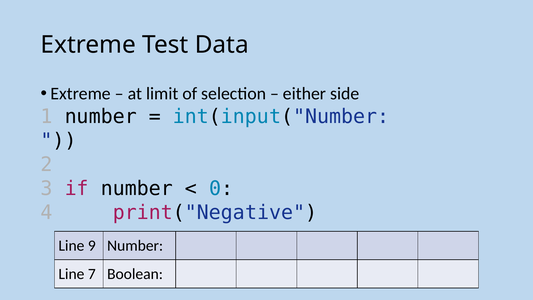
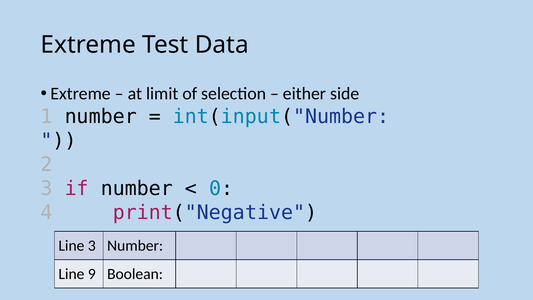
Line 9: 9 -> 3 (92, 246)
7: 7 -> 9 (92, 274)
